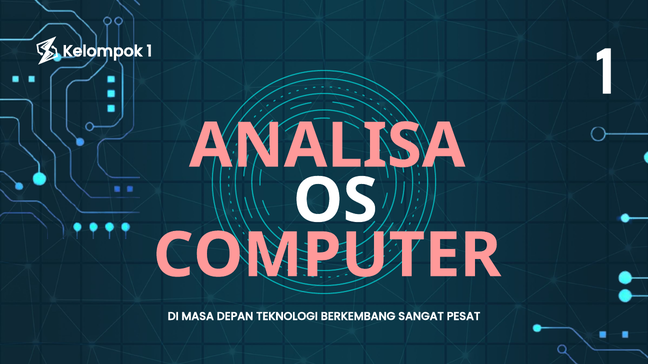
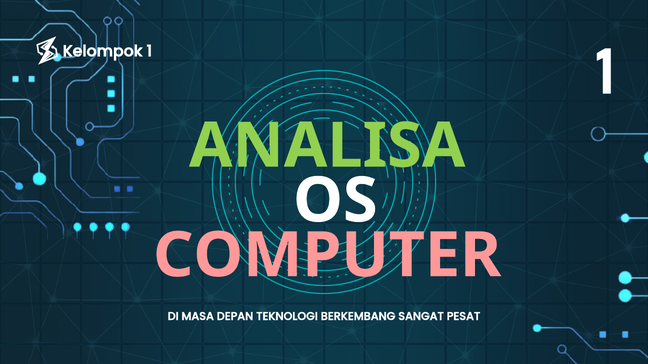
ANALISA colour: pink -> light green (327, 146)
